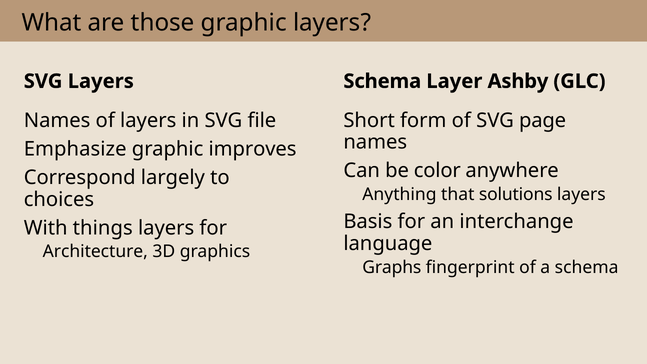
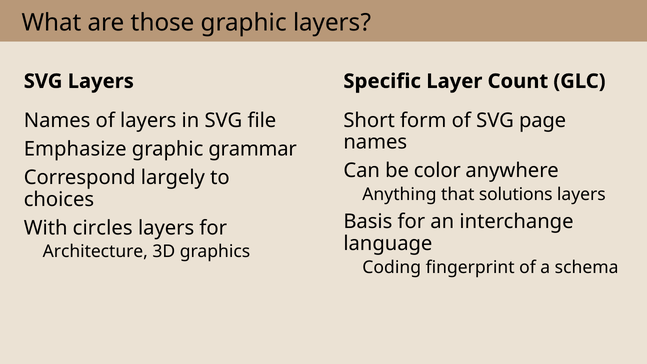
Schema: Schema -> Specific (382, 81)
Ashby: Ashby -> Count (518, 81)
improves: improves -> grammar (253, 149)
things: things -> circles (103, 228)
Graphs: Graphs -> Coding (392, 267)
